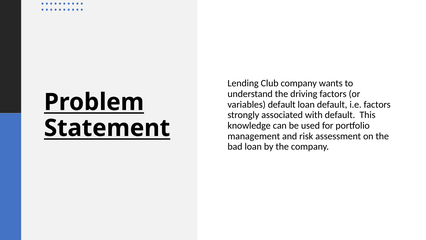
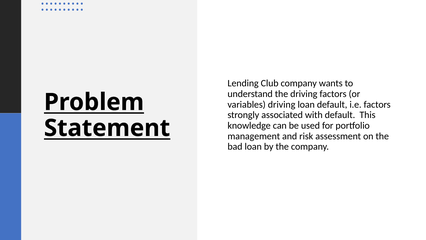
variables default: default -> driving (282, 104)
